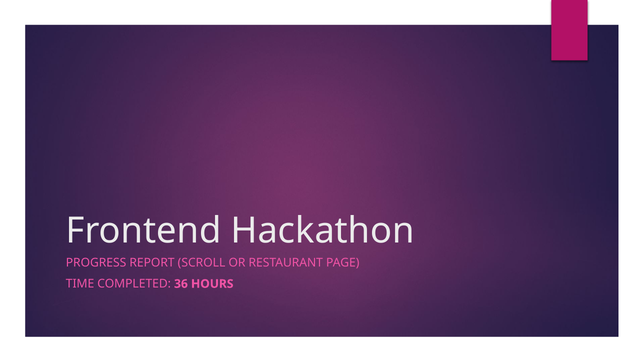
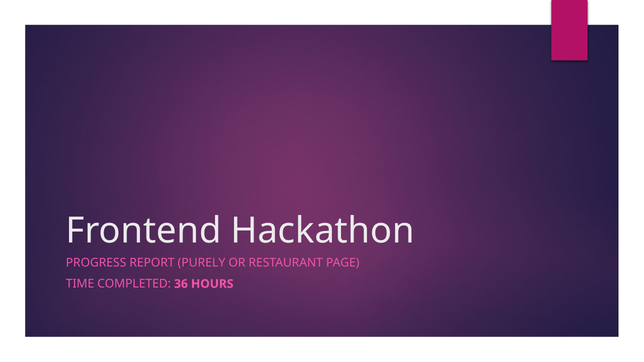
SCROLL: SCROLL -> PURELY (202, 263)
